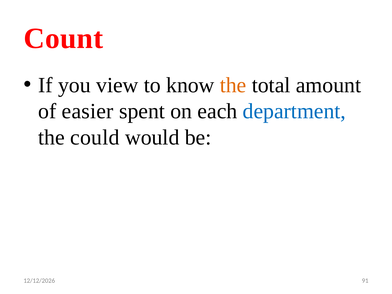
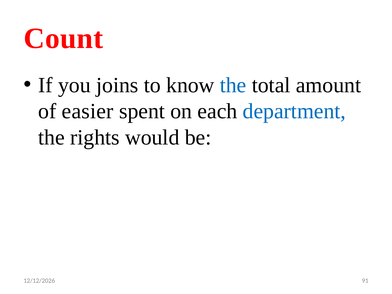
view: view -> joins (117, 85)
the colour: orange -> blue (233, 85)
could: could -> rights (95, 137)
